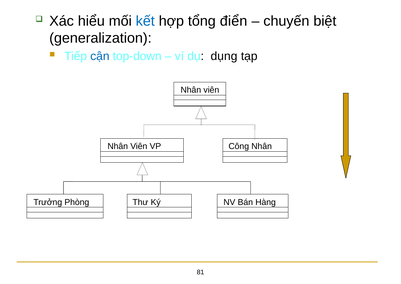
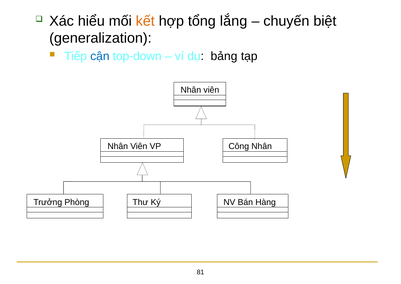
kết colour: blue -> orange (145, 21)
điển: điển -> lắng (234, 21)
dụng: dụng -> bảng (224, 56)
